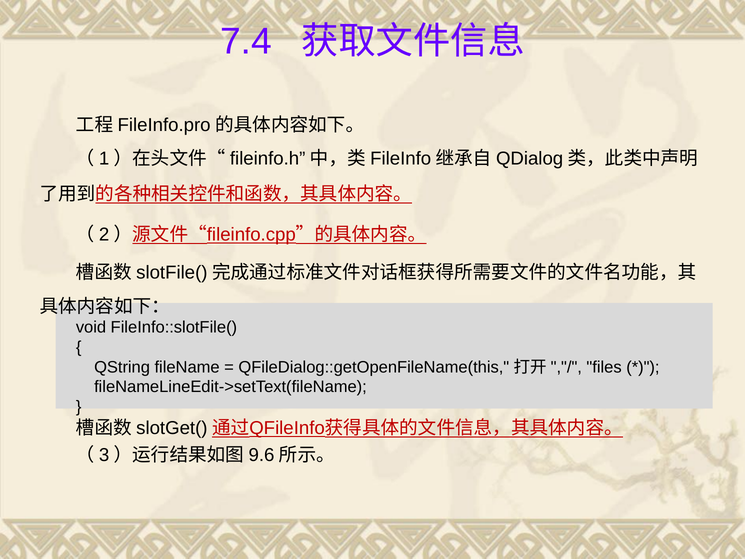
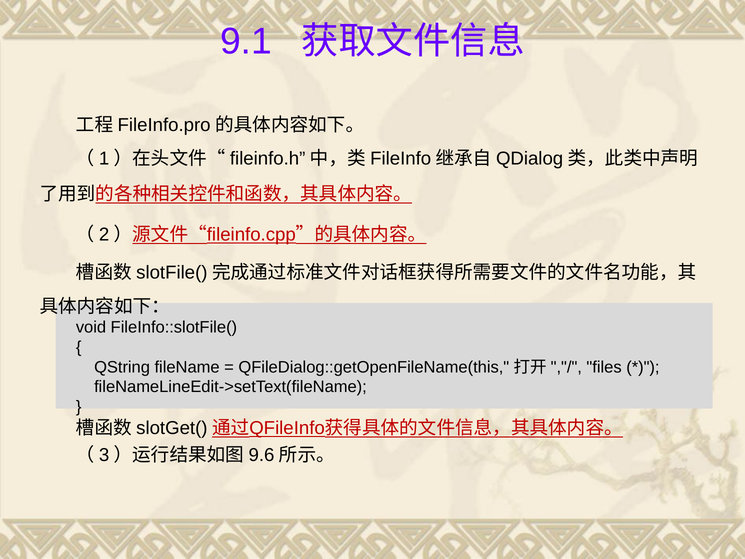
7.4: 7.4 -> 9.1 (246, 41)
